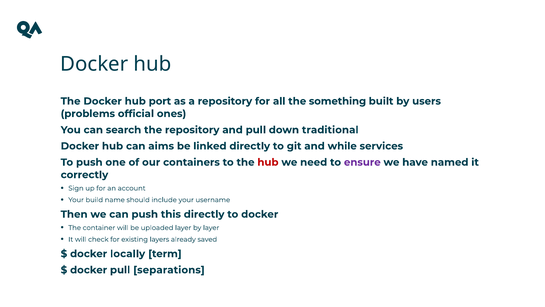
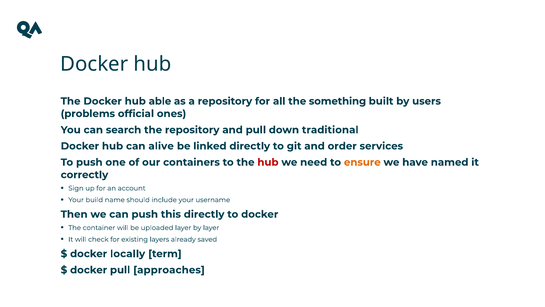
port: port -> able (160, 101)
aims: aims -> alive (161, 146)
while: while -> order (342, 146)
ensure colour: purple -> orange (362, 162)
separations: separations -> approaches (169, 270)
